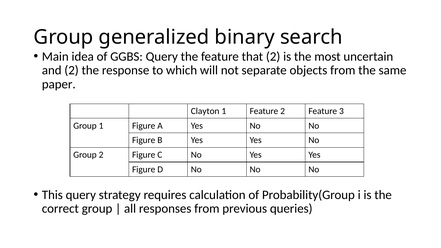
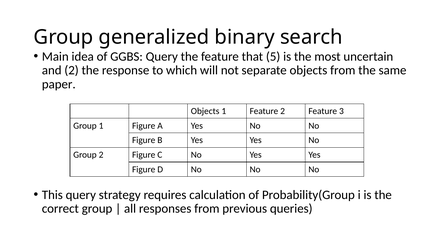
that 2: 2 -> 5 (273, 56)
Clayton: Clayton -> Objects (205, 111)
